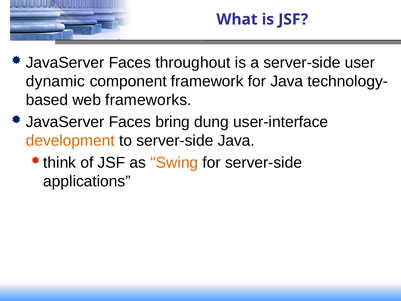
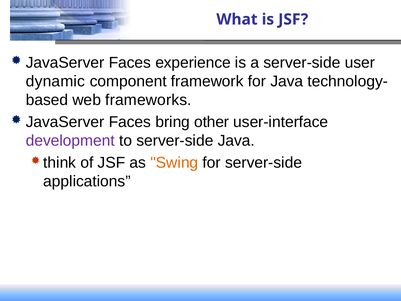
throughout: throughout -> experience (193, 63)
dung: dung -> other (212, 122)
development colour: orange -> purple (70, 141)
